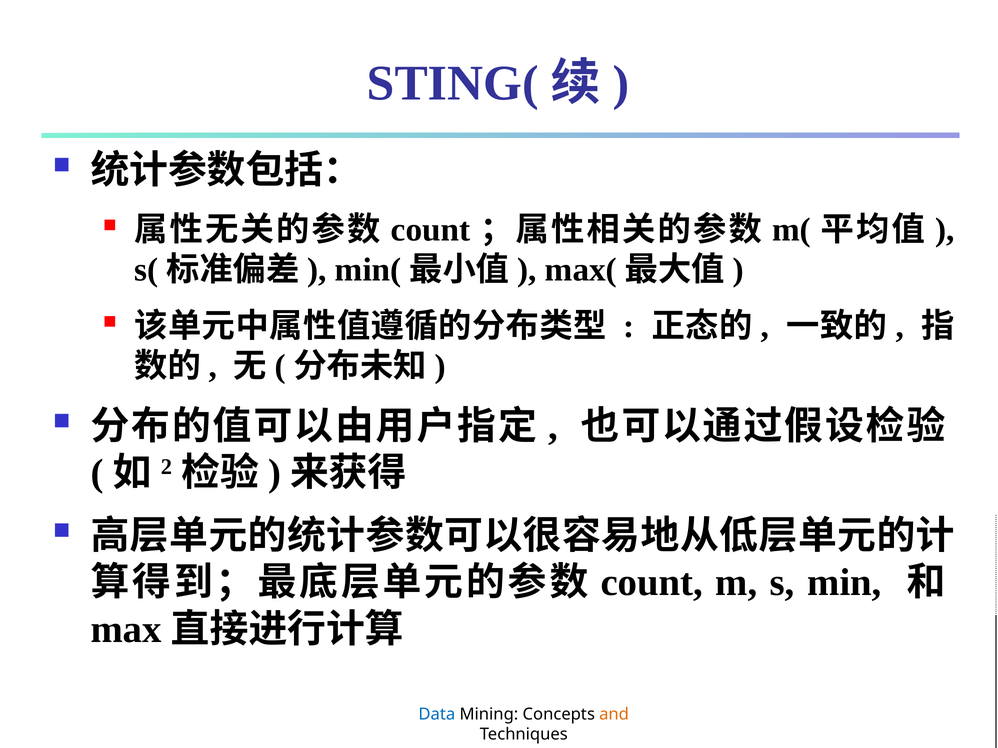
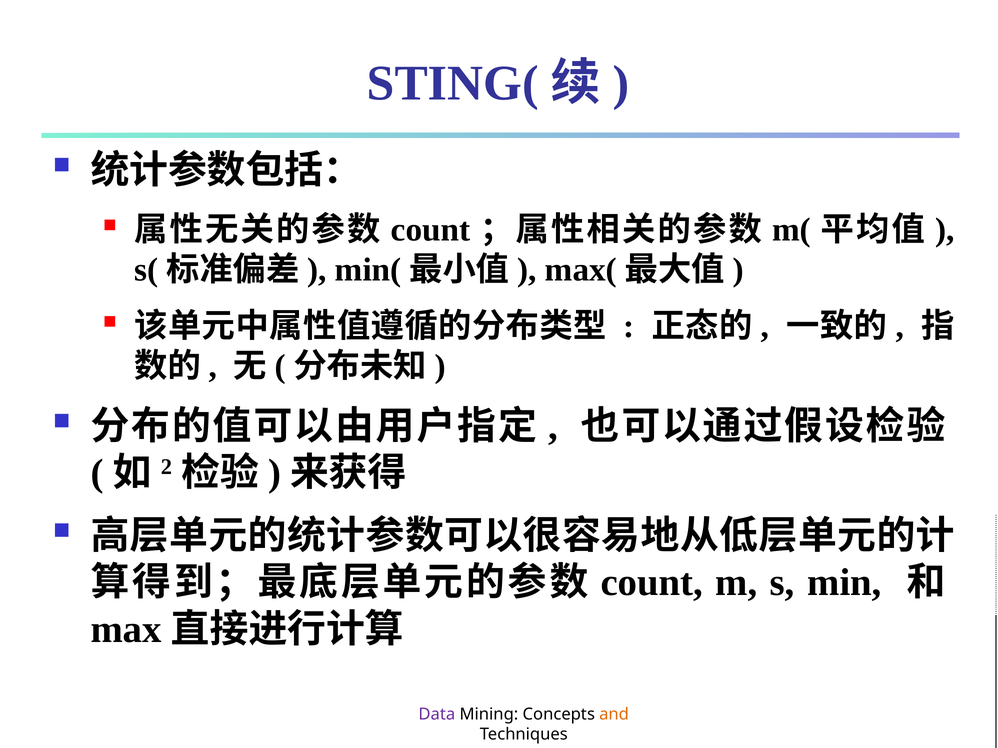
Data colour: blue -> purple (437, 715)
